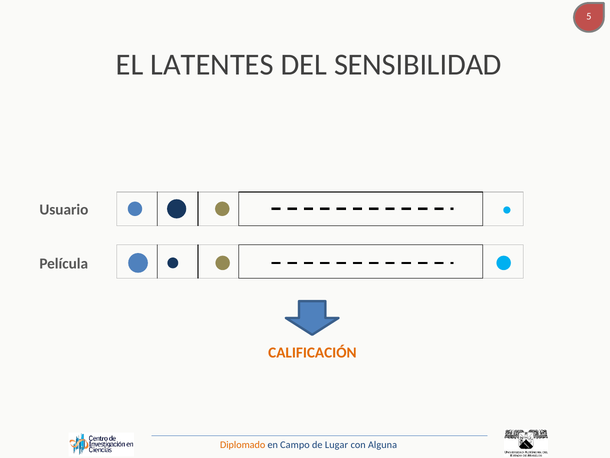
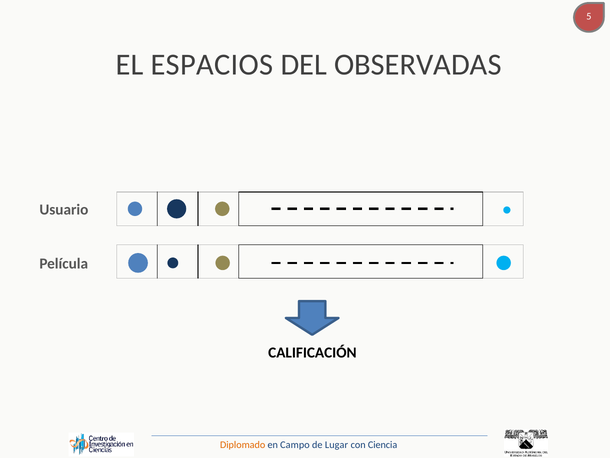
LATENTES: LATENTES -> ESPACIOS (212, 65)
SENSIBILIDAD: SENSIBILIDAD -> OBSERVADAS (418, 65)
CALIFICACIÓN colour: orange -> black (312, 352)
Alguna: Alguna -> Ciencia (383, 445)
